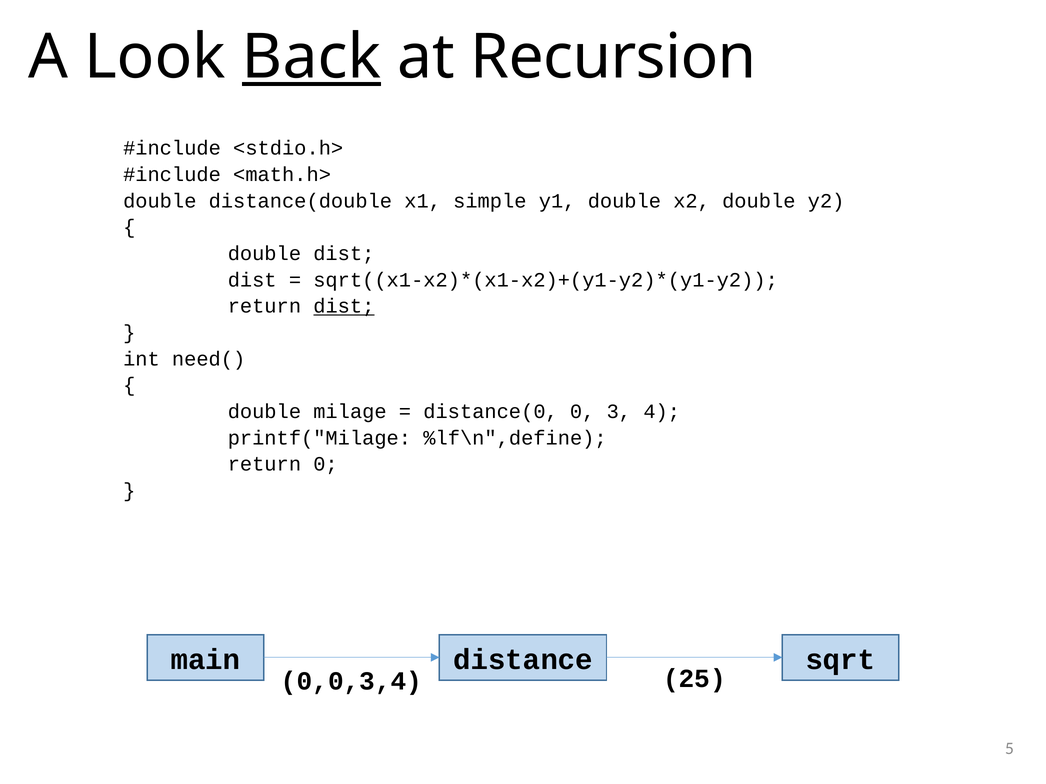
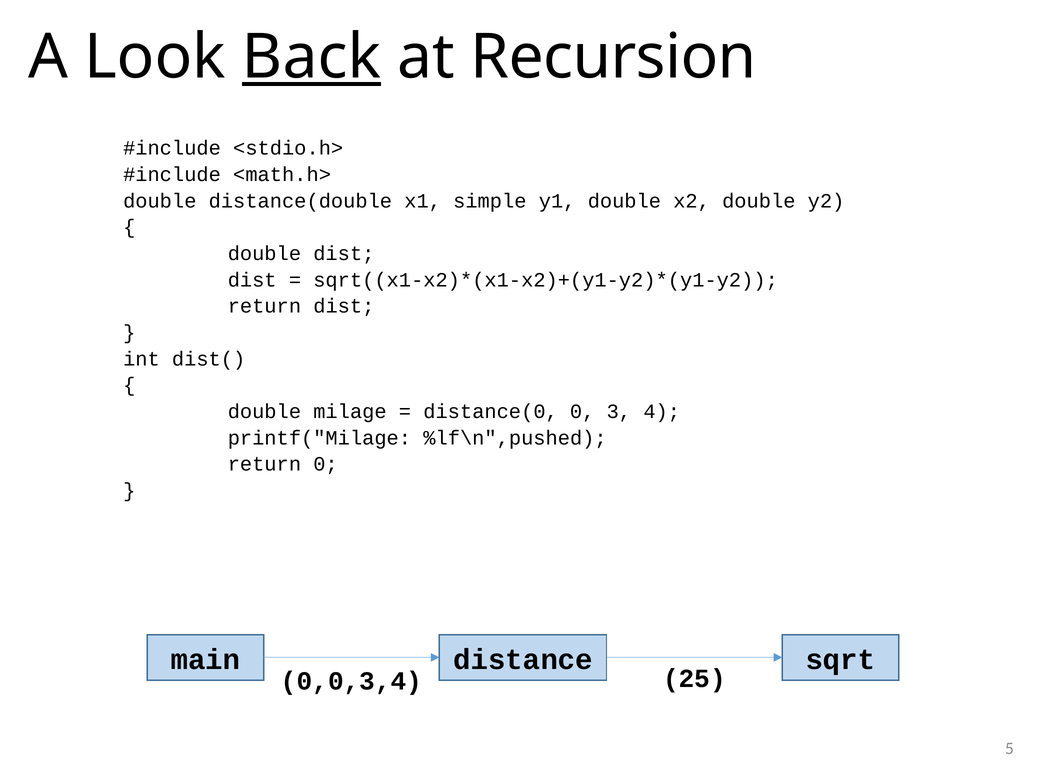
dist underline: present -> none (344, 306)
need(: need( -> dist( (209, 359)
%lf\n",define: %lf\n",define -> %lf\n",pushed (515, 438)
